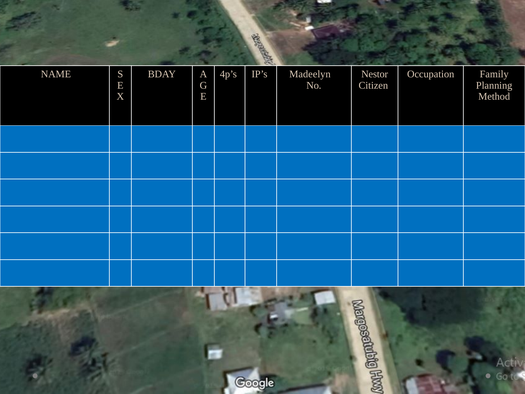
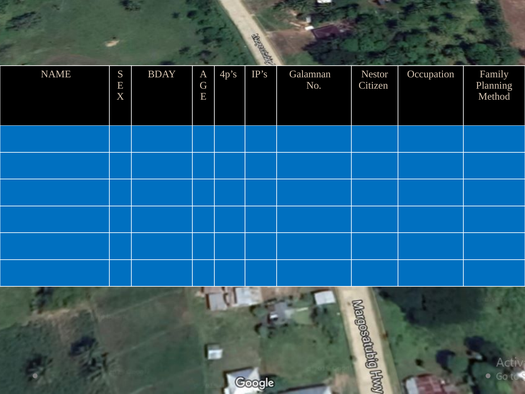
Madeelyn: Madeelyn -> Galamnan (310, 74)
